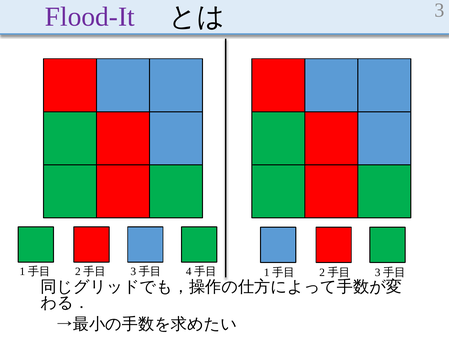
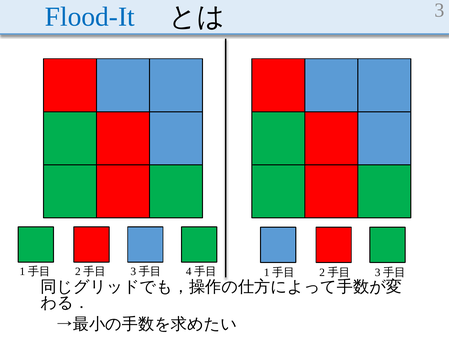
Flood-It colour: purple -> blue (90, 17)
